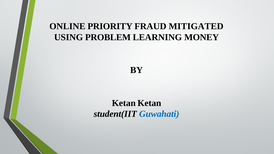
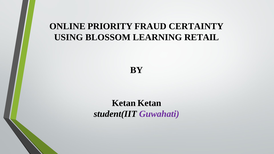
MITIGATED: MITIGATED -> CERTAINTY (196, 26)
PROBLEM: PROBLEM -> BLOSSOM (108, 37)
MONEY: MONEY -> RETAIL (202, 37)
Guwahati colour: blue -> purple (159, 114)
